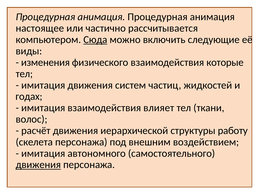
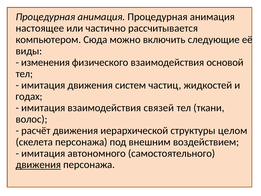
Сюда underline: present -> none (95, 40)
которые: которые -> основой (225, 62)
влияет: влияет -> связей (159, 108)
работу: работу -> целом (233, 130)
